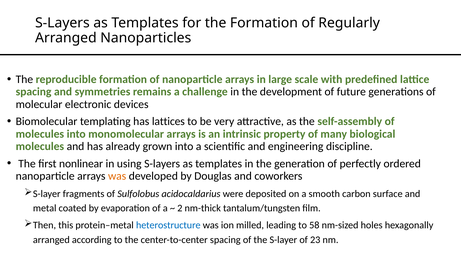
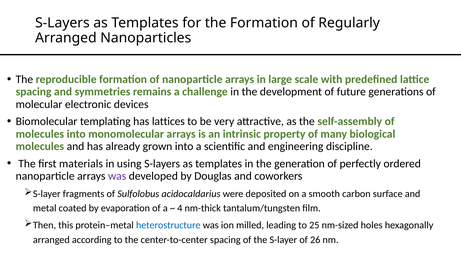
nonlinear: nonlinear -> materials (81, 164)
was colour: orange -> purple (117, 176)
2: 2 -> 4 (180, 209)
58: 58 -> 25 (314, 225)
23: 23 -> 26 (315, 240)
